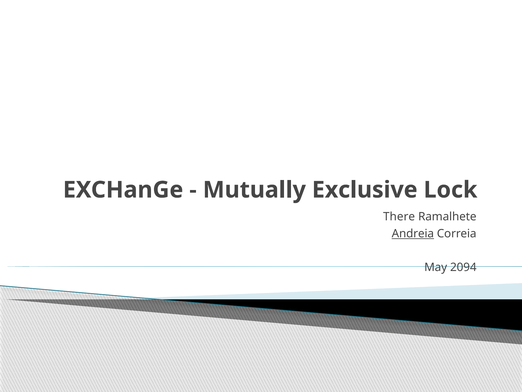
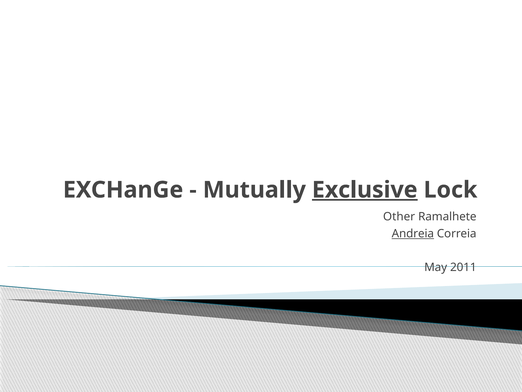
Exclusive underline: none -> present (365, 190)
There: There -> Other (399, 217)
2094: 2094 -> 2011 (463, 267)
